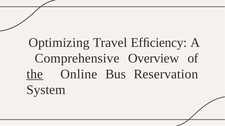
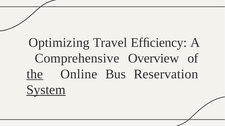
System underline: none -> present (46, 90)
